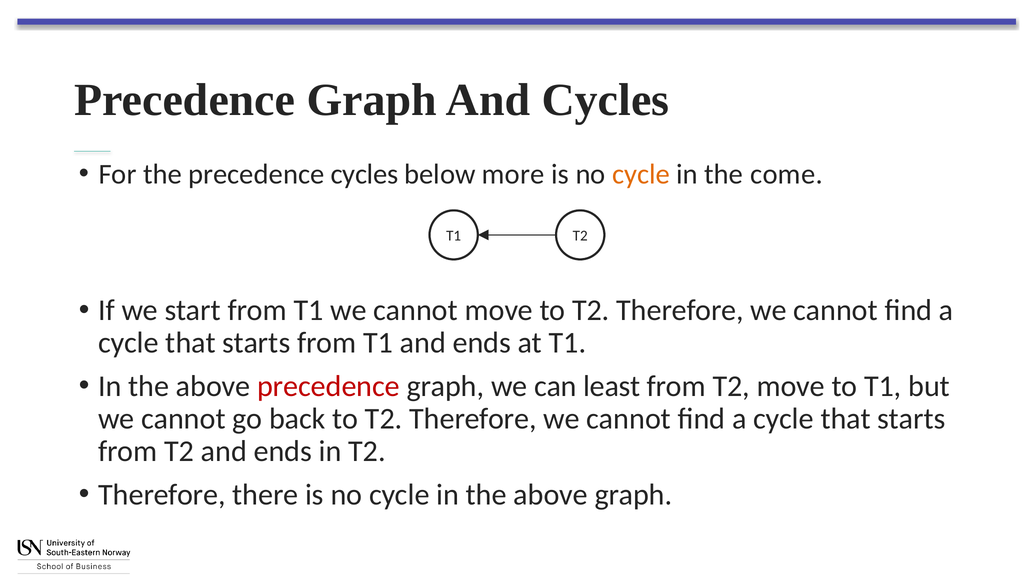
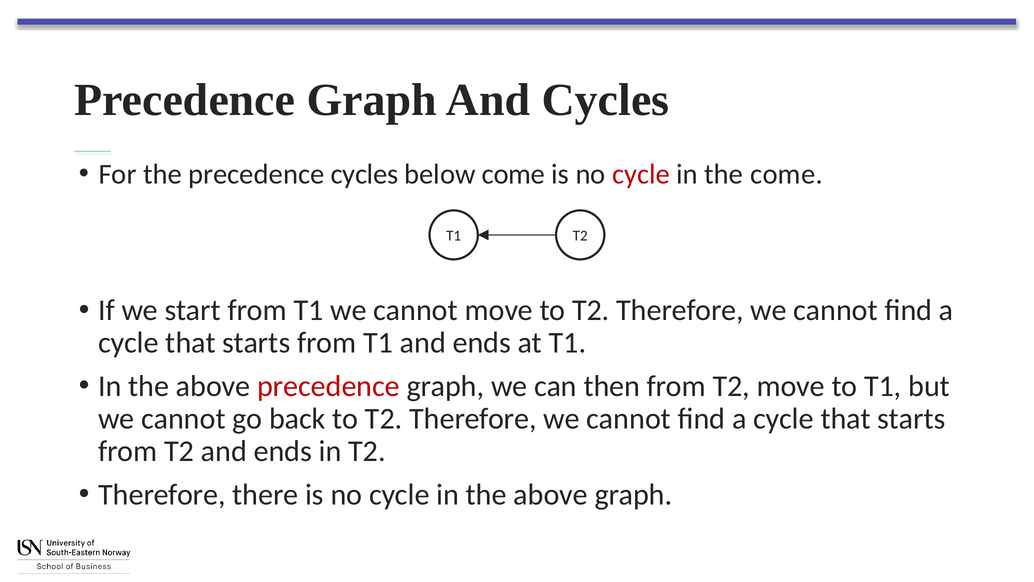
below more: more -> come (514, 174)
cycle colour: orange -> red (641, 174)
least: least -> then (612, 386)
